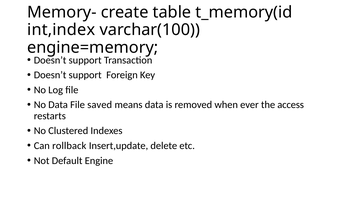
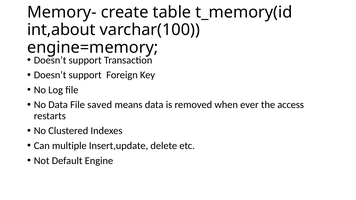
int,index: int,index -> int,about (61, 30)
rollback: rollback -> multiple (69, 146)
